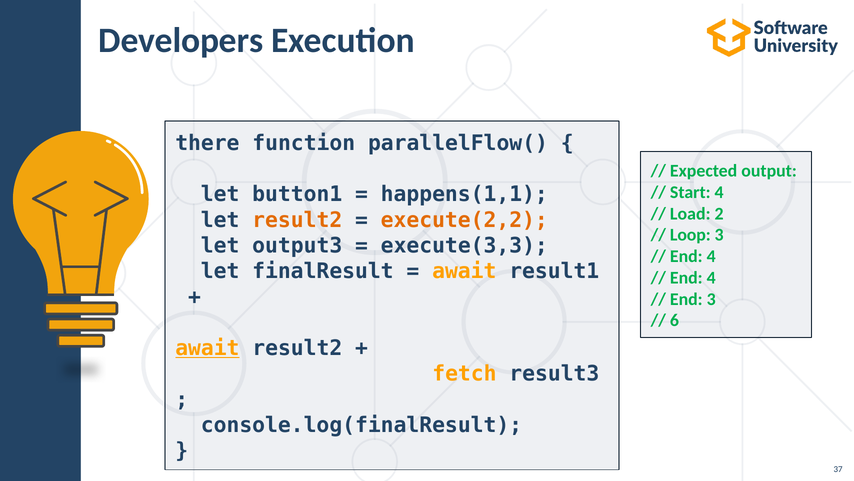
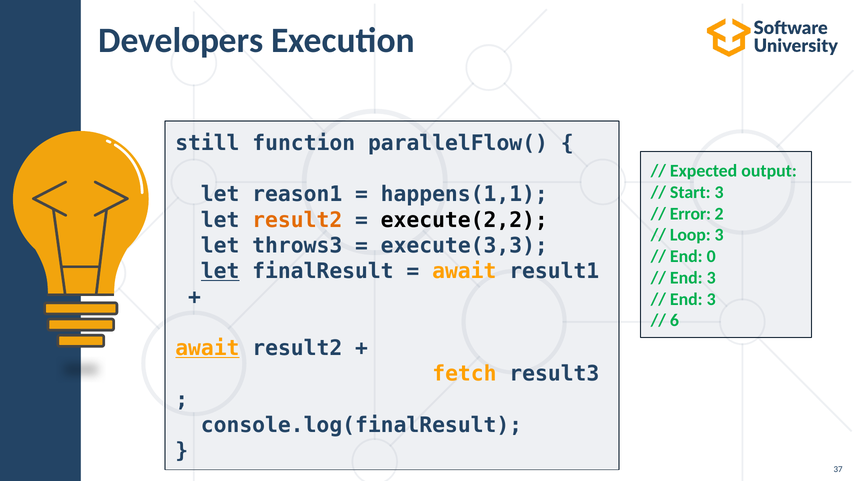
there: there -> still (207, 143)
button1: button1 -> reason1 (297, 194)
Start 4: 4 -> 3 (719, 192)
Load: Load -> Error (690, 213)
execute(2,2 colour: orange -> black (464, 220)
output3: output3 -> throws3 (297, 245)
4: 4 -> 0 (711, 256)
let underline: none -> present (220, 271)
4: 4 -> 3 (711, 277)
